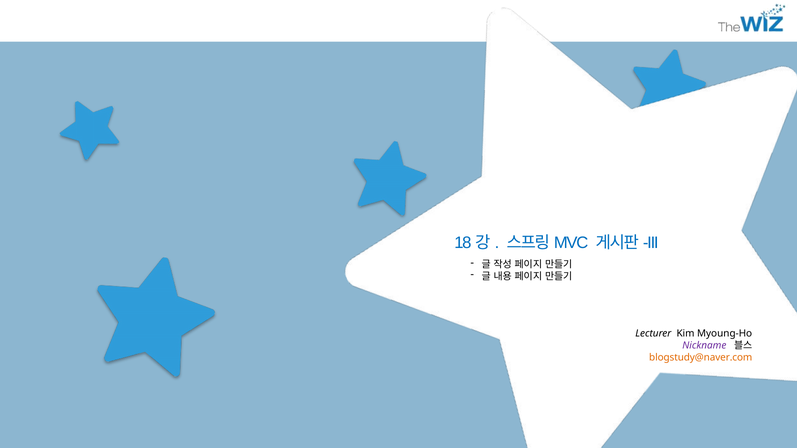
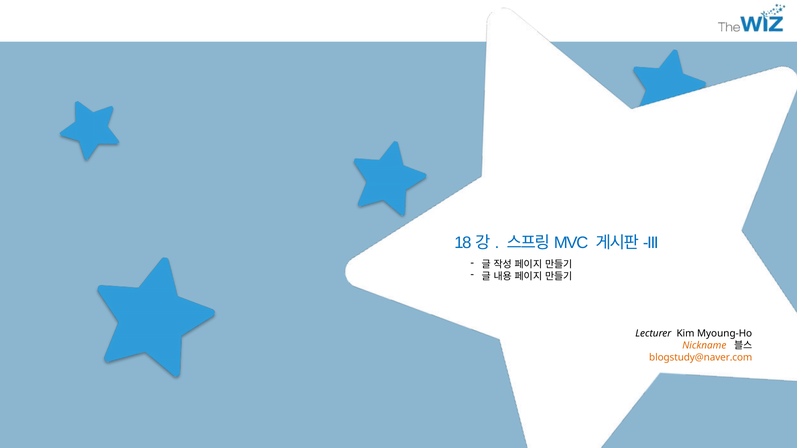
Nickname colour: purple -> orange (704, 346)
